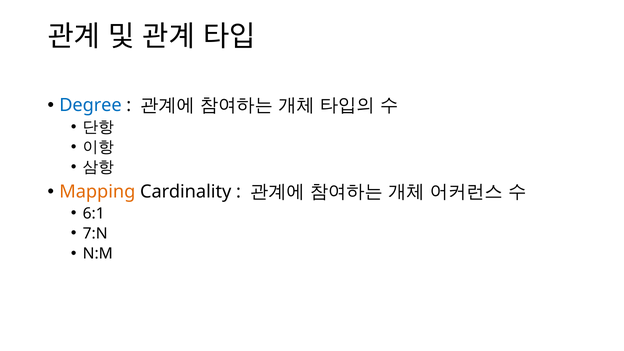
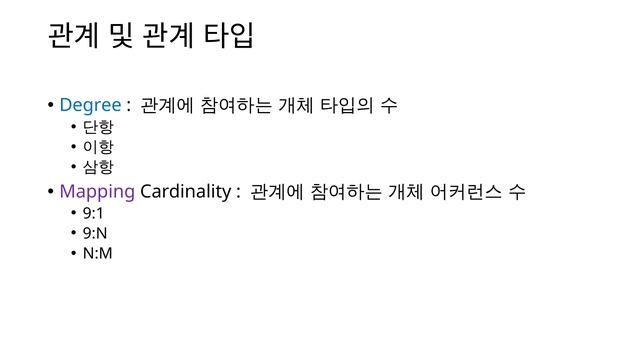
Mapping colour: orange -> purple (97, 192)
6:1: 6:1 -> 9:1 (94, 213)
7:N: 7:N -> 9:N (95, 233)
